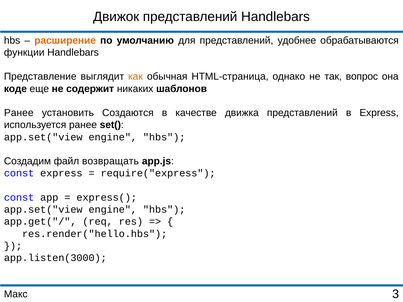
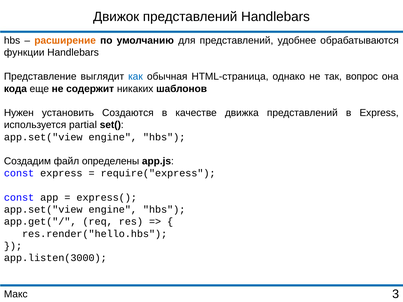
как colour: orange -> blue (136, 77)
коде: коде -> кода (15, 89)
Ранее: Ранее -> Нужен (19, 113)
используется ранее: ранее -> partial (83, 125)
возвращать: возвращать -> определены (111, 161)
